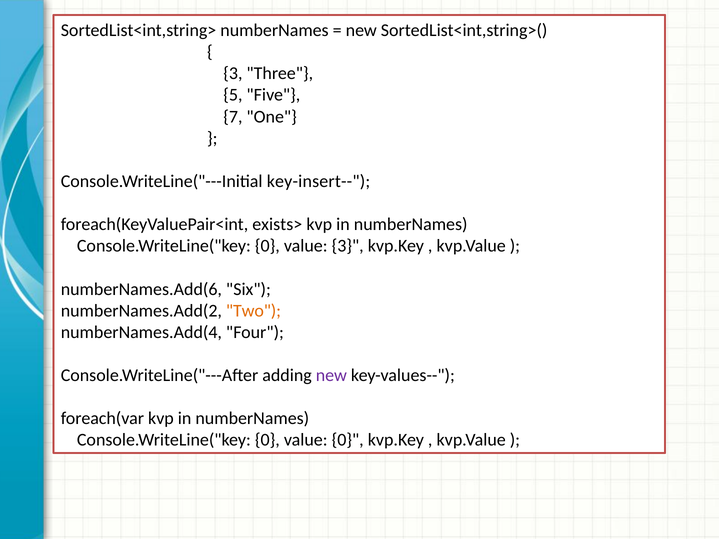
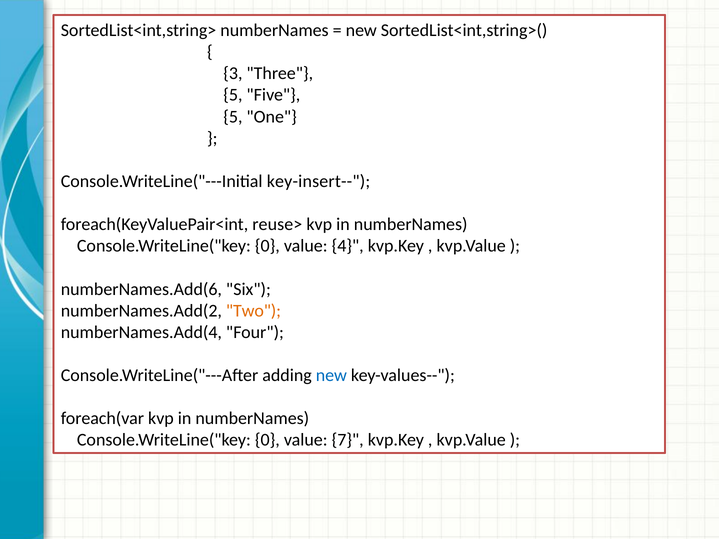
7: 7 -> 5 (233, 117)
exists>: exists> -> reuse> (277, 225)
value 3: 3 -> 4 (348, 246)
new colour: purple -> blue (331, 376)
value 0: 0 -> 7 (348, 440)
